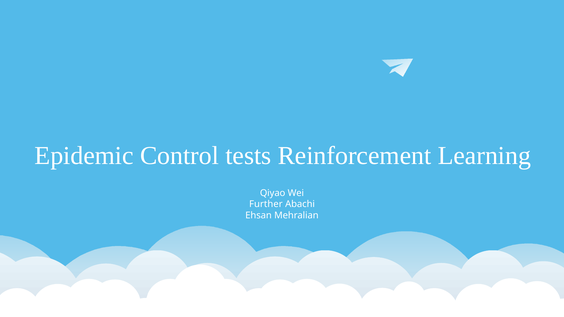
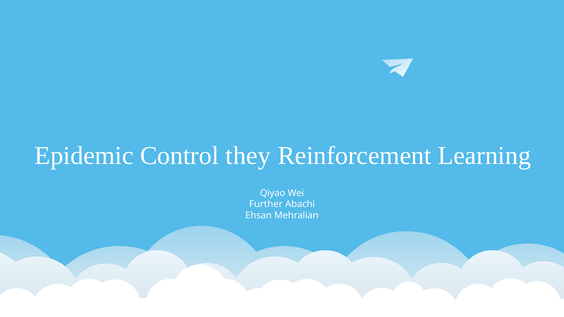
tests: tests -> they (248, 156)
